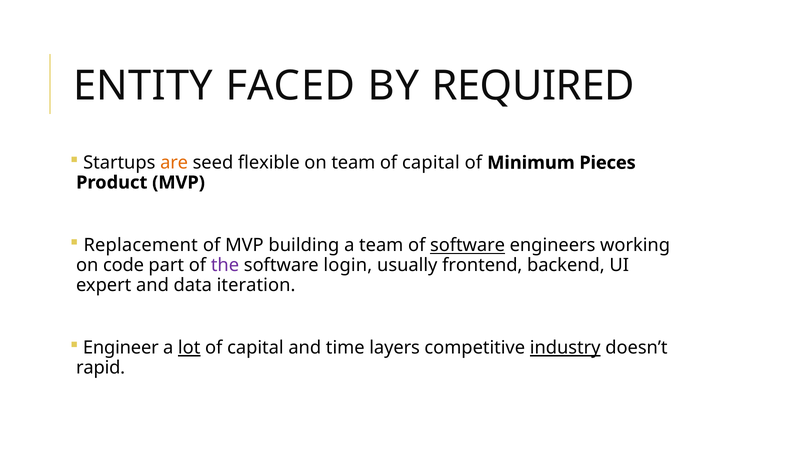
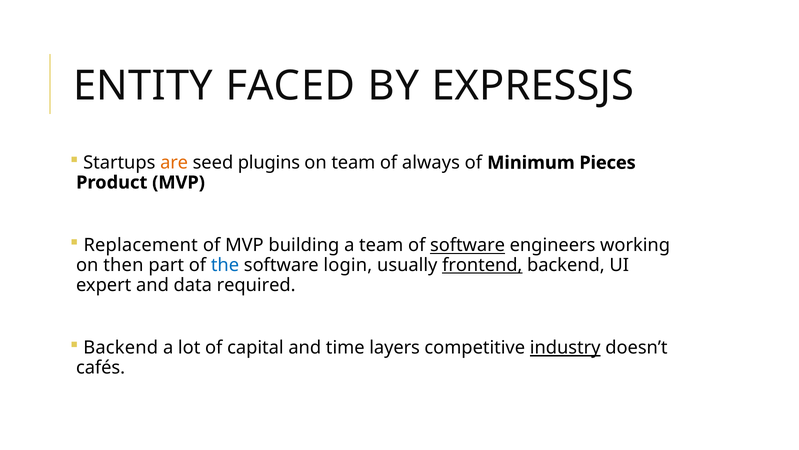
REQUIRED: REQUIRED -> EXPRESSJS (533, 86)
flexible: flexible -> plugins (269, 163)
capital: capital -> always (431, 163)
code: code -> then (123, 265)
the colour: purple -> blue (225, 265)
frontend underline: none -> present (482, 265)
iteration: iteration -> required (256, 285)
Engineer: Engineer -> Backend (121, 347)
lot underline: present -> none (189, 347)
rapid: rapid -> cafés (101, 367)
